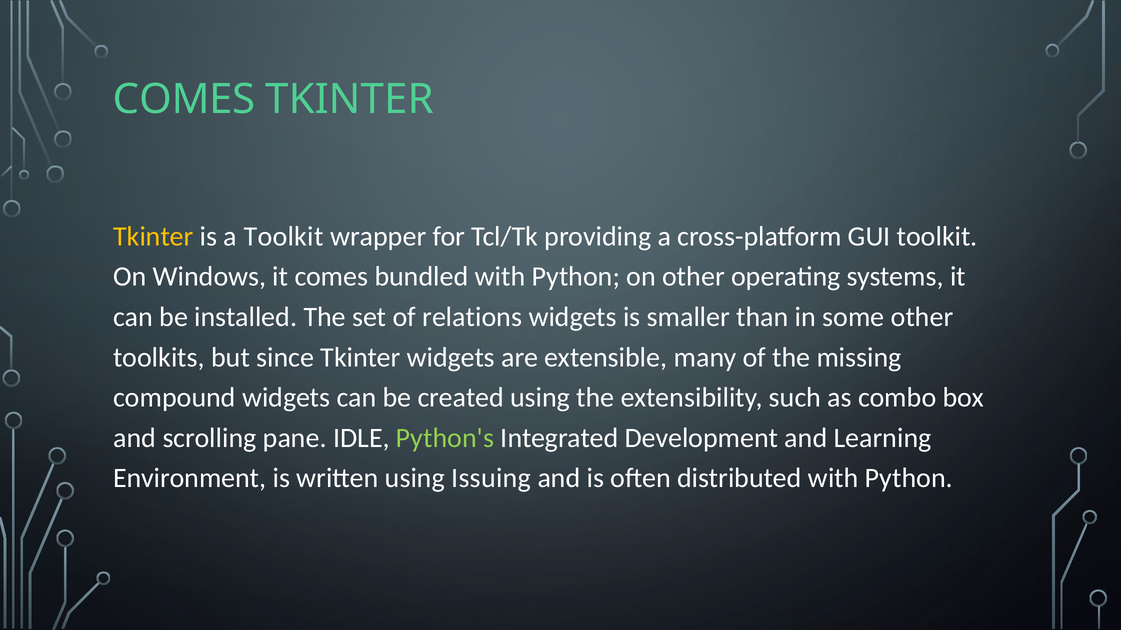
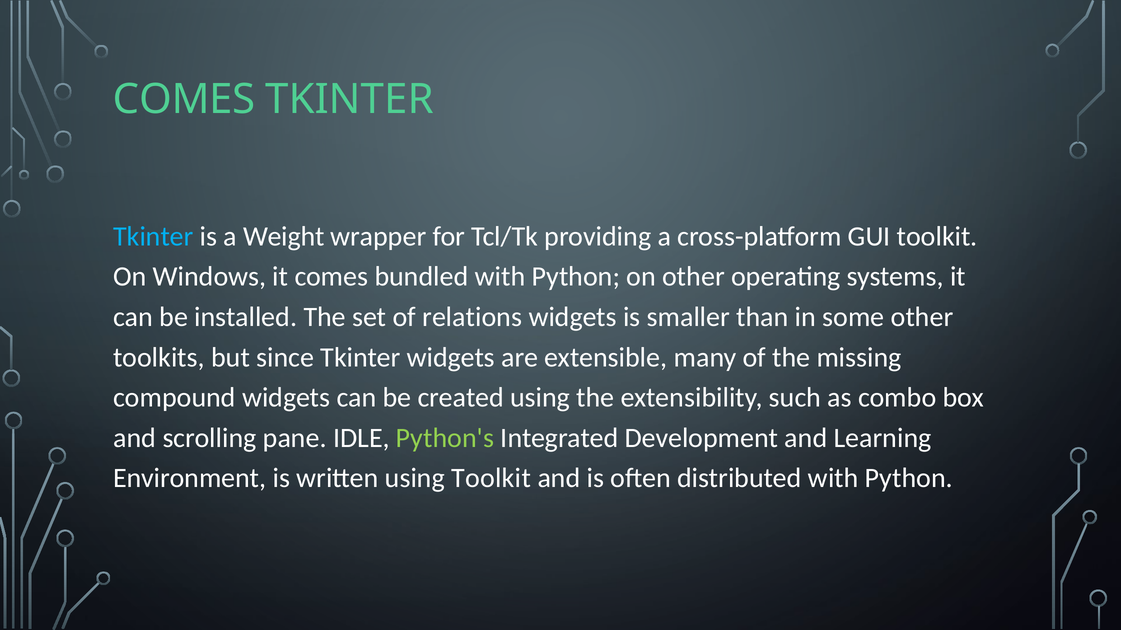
Tkinter colour: yellow -> light blue (153, 237)
a Toolkit: Toolkit -> Weight (284, 237)
using Issuing: Issuing -> Toolkit (491, 479)
